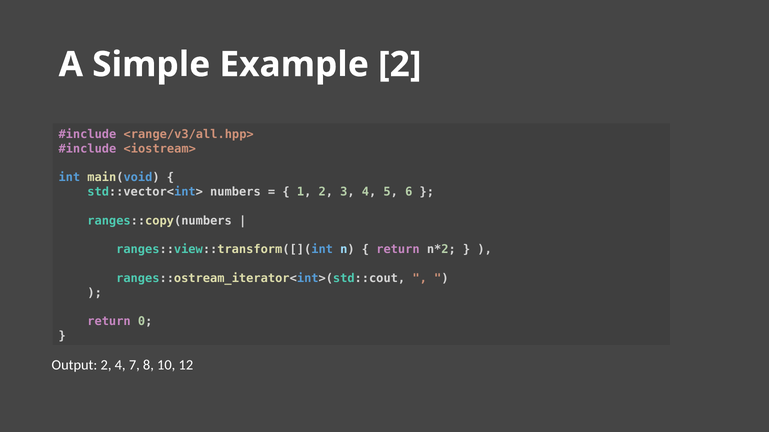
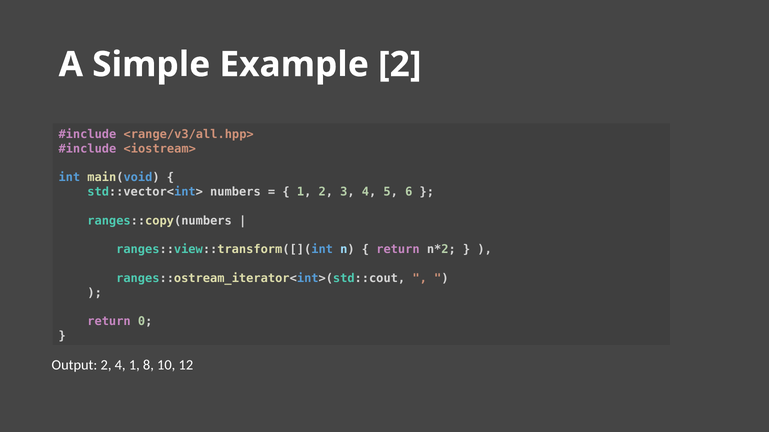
4 7: 7 -> 1 (134, 365)
